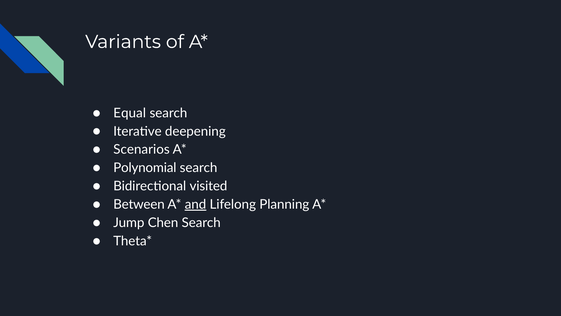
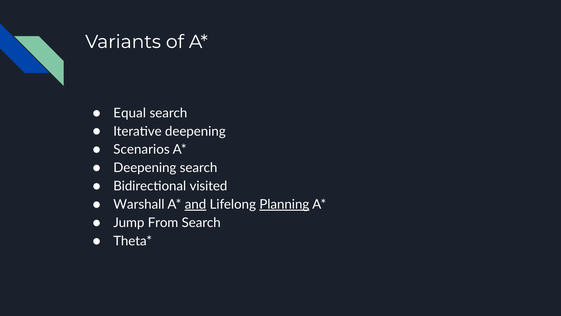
Polynomial: Polynomial -> Deepening (145, 168)
Between: Between -> Warshall (139, 204)
Planning underline: none -> present (284, 204)
Chen: Chen -> From (163, 222)
